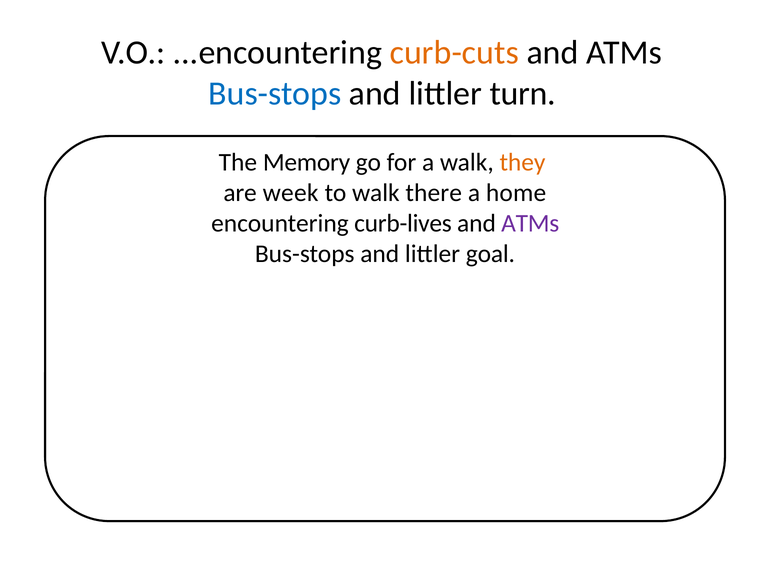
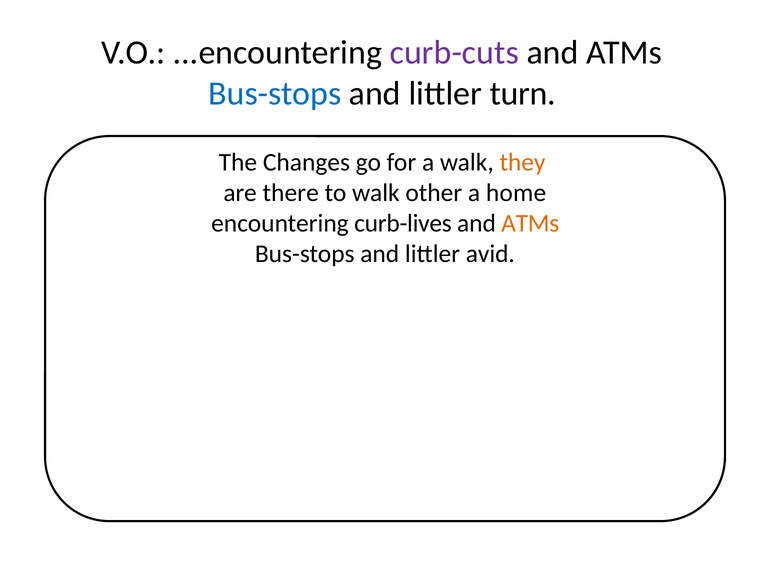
curb-cuts colour: orange -> purple (454, 53)
Memory: Memory -> Changes (306, 162)
week: week -> there (291, 193)
there: there -> other (434, 193)
ATMs colour: purple -> orange (530, 223)
goal: goal -> avid (490, 254)
